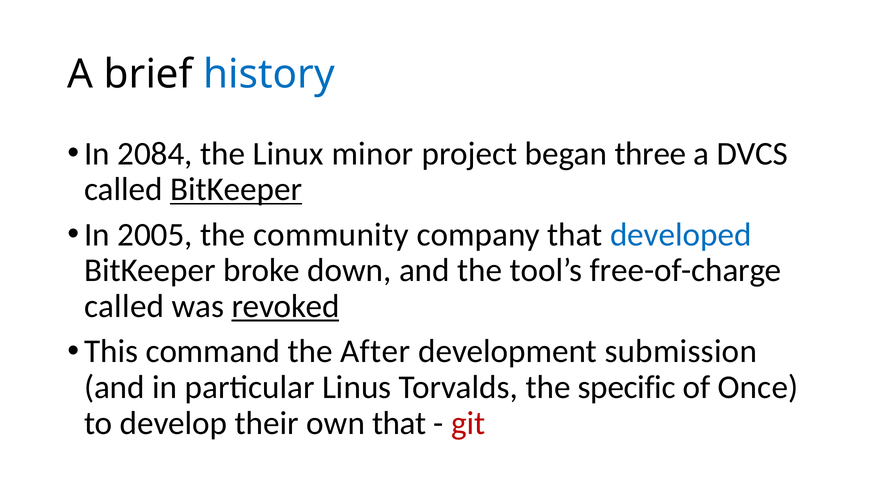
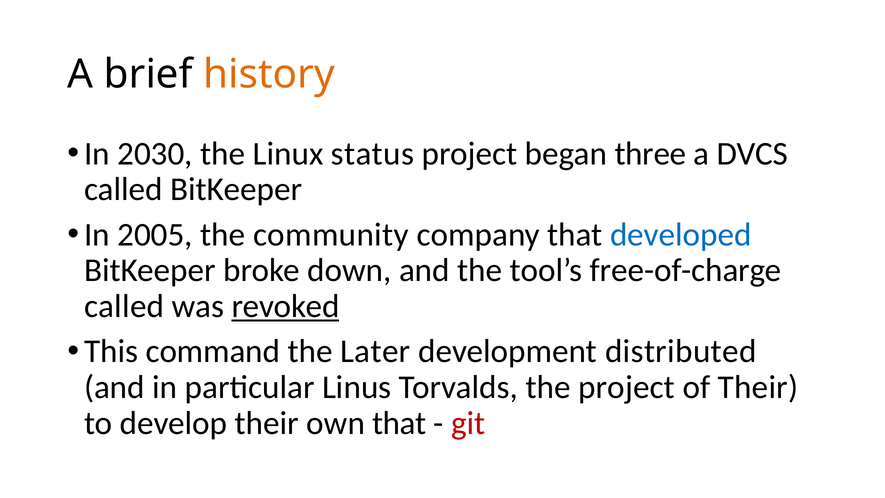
history colour: blue -> orange (269, 74)
2084: 2084 -> 2030 (155, 154)
minor: minor -> status (373, 154)
BitKeeper underline: present -> none (236, 189)
After: After -> Later (375, 351)
submission: submission -> distributed (681, 351)
the specific: specific -> project (627, 387)
of Once: Once -> Their (758, 387)
